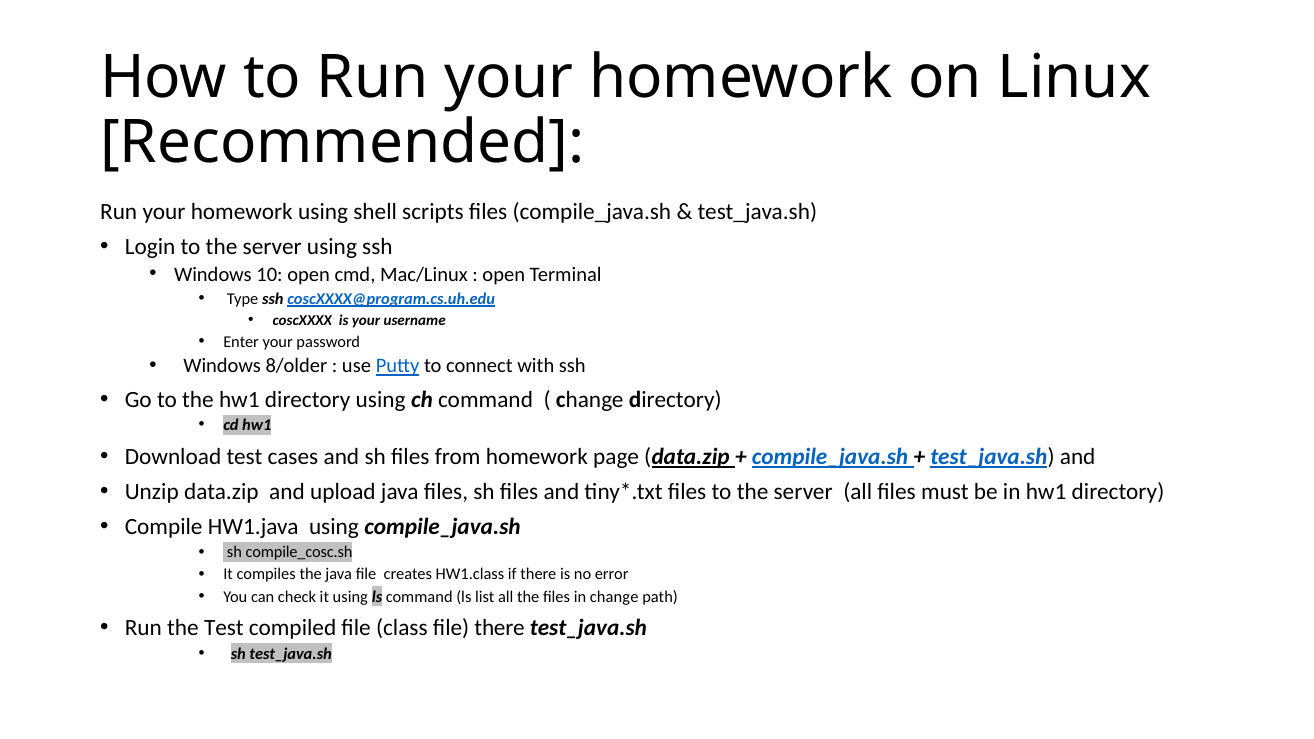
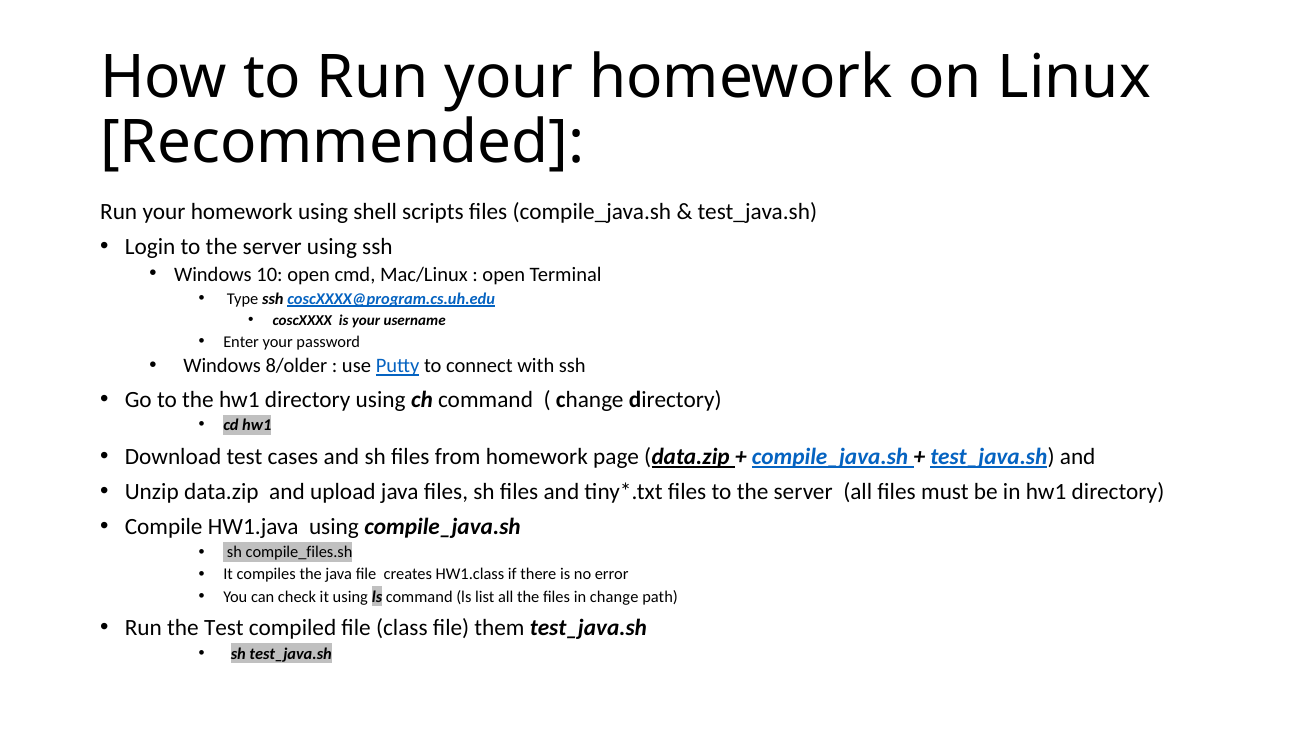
compile_cosc.sh: compile_cosc.sh -> compile_files.sh (299, 553)
file there: there -> them (500, 628)
